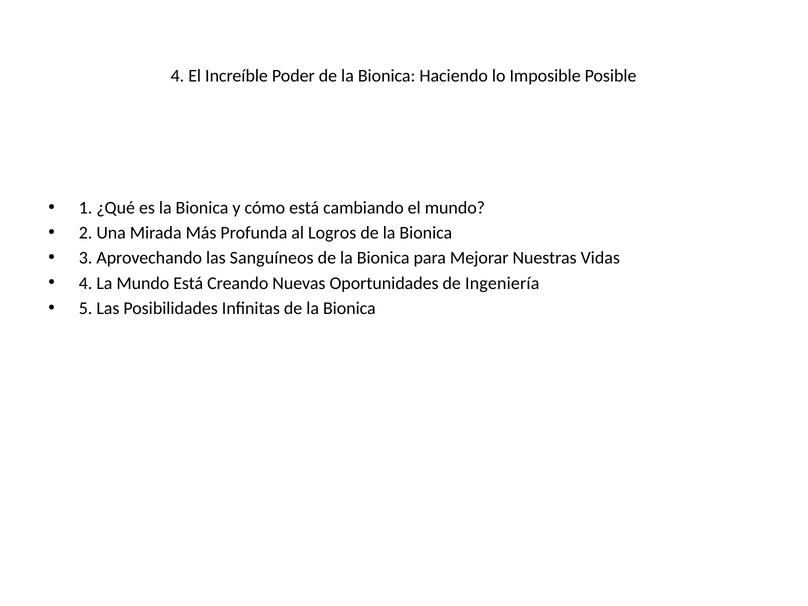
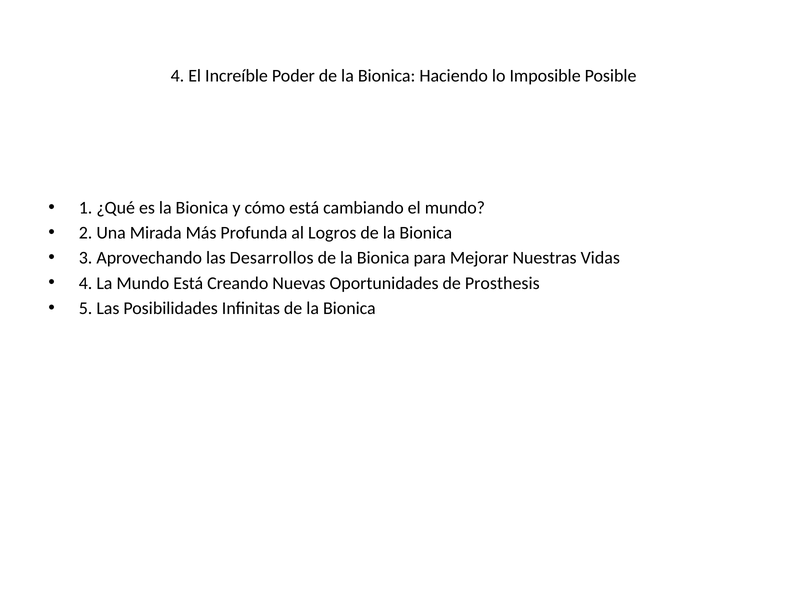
Sanguíneos: Sanguíneos -> Desarrollos (272, 258)
Ingeniería: Ingeniería -> Prosthesis (502, 283)
